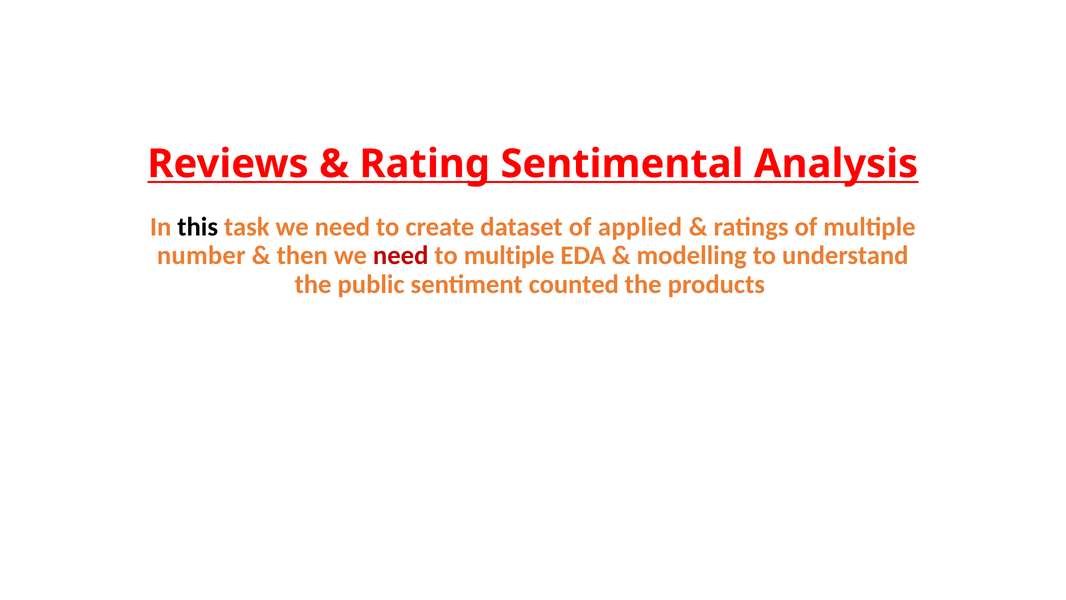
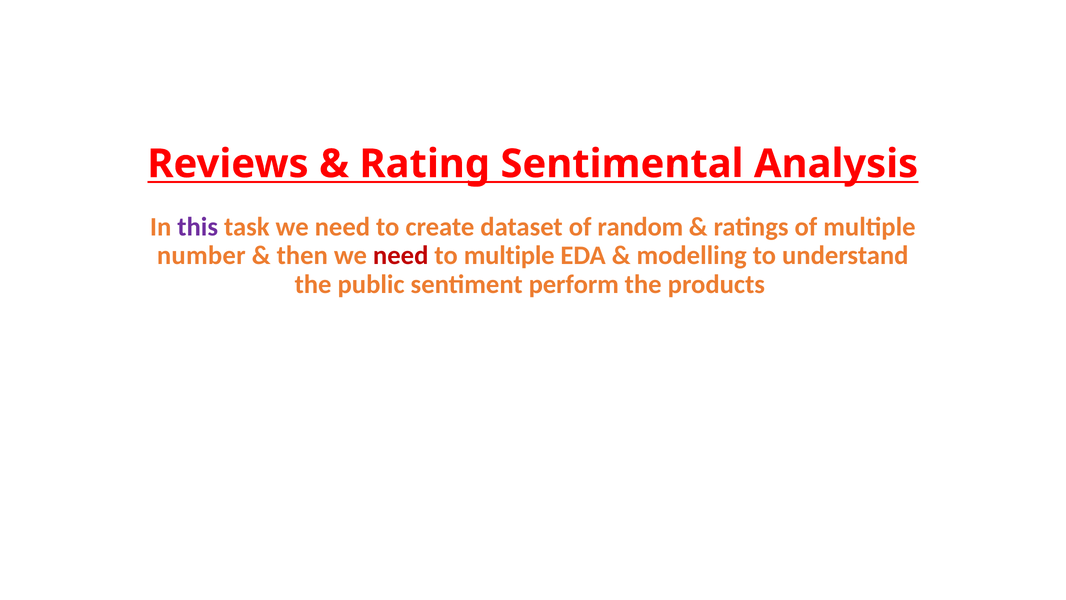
this colour: black -> purple (198, 227)
applied: applied -> random (640, 227)
counted: counted -> perform (574, 284)
